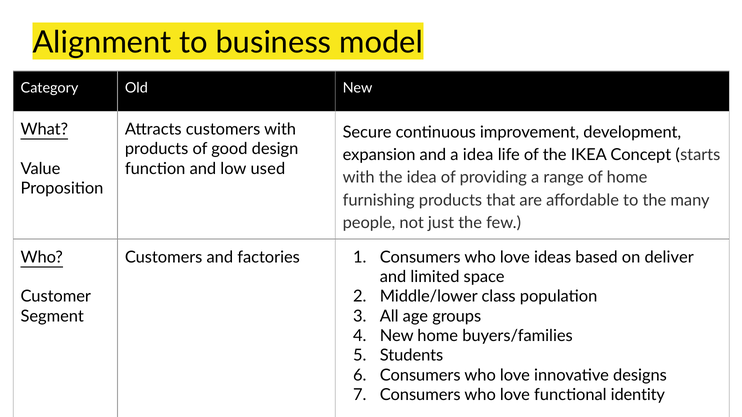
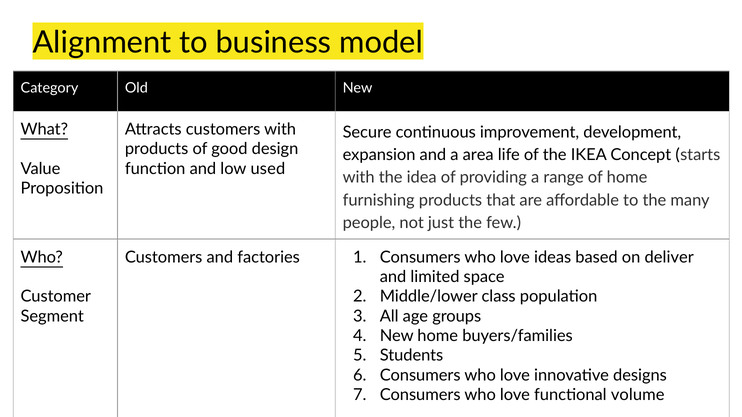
a idea: idea -> area (478, 155)
identity: identity -> volume (638, 395)
